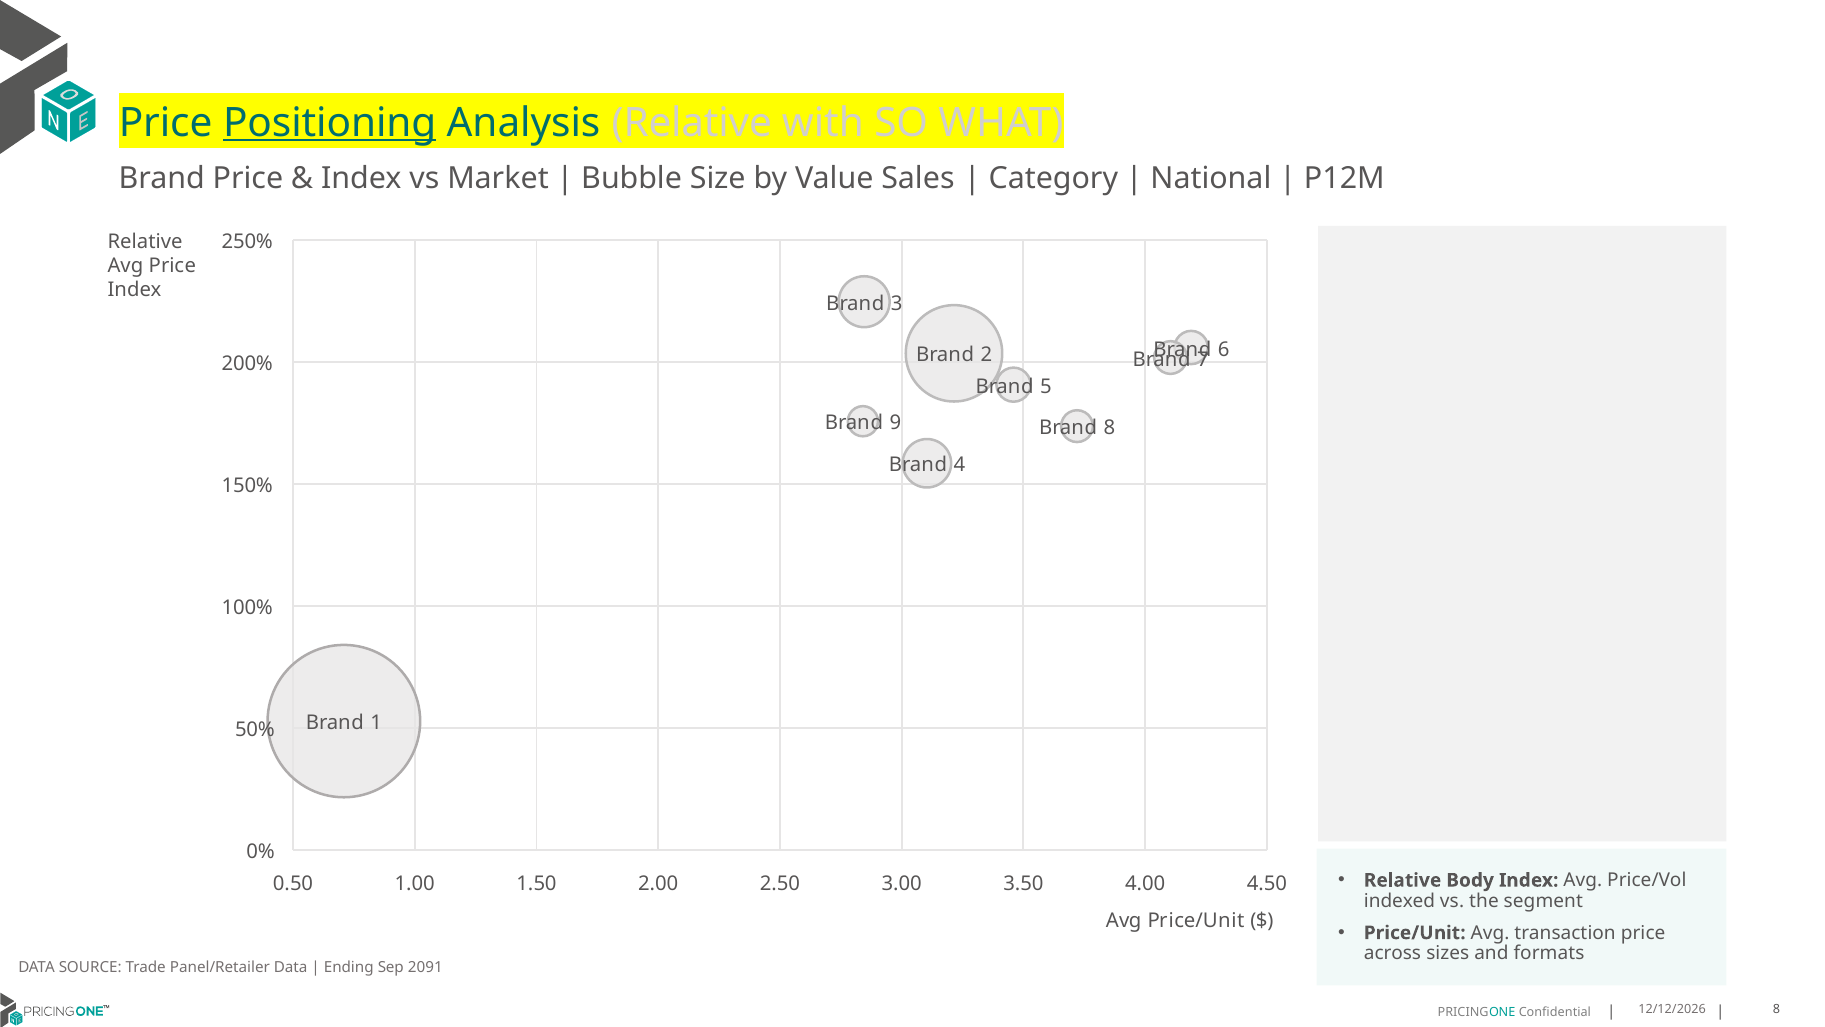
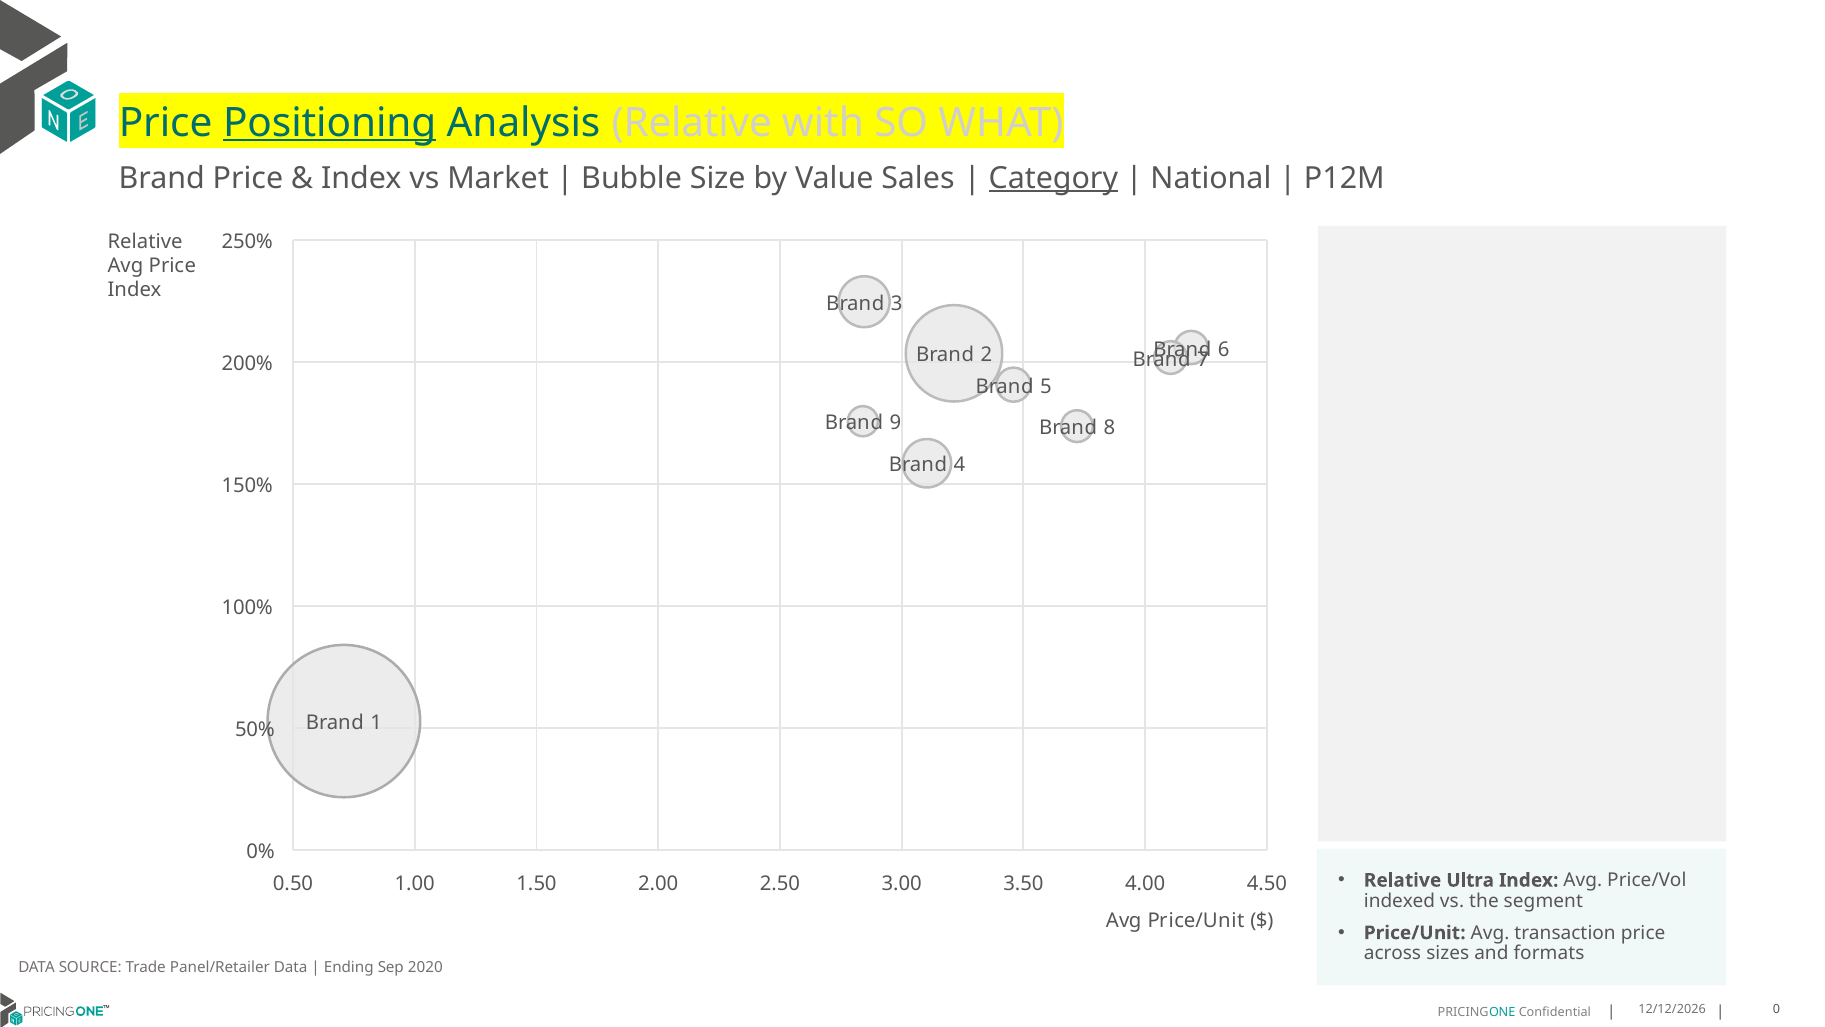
Category underline: none -> present (1053, 178)
Body: Body -> Ultra (1470, 880)
2091: 2091 -> 2020 (425, 967)
8: 8 -> 0 (1776, 1009)
